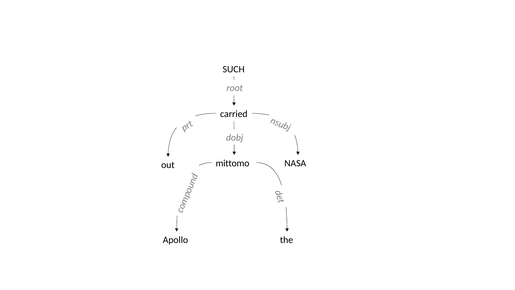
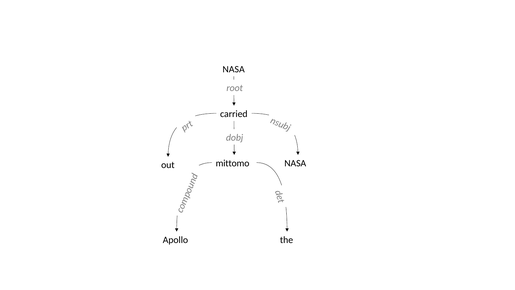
SUCH: SUCH -> NASA (234, 69)
